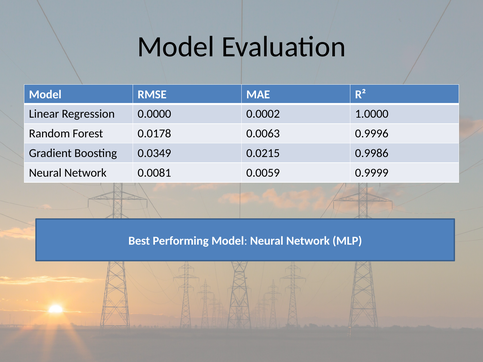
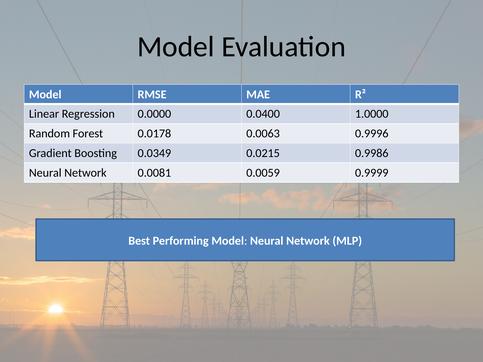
0.0002: 0.0002 -> 0.0400 (263, 114)
